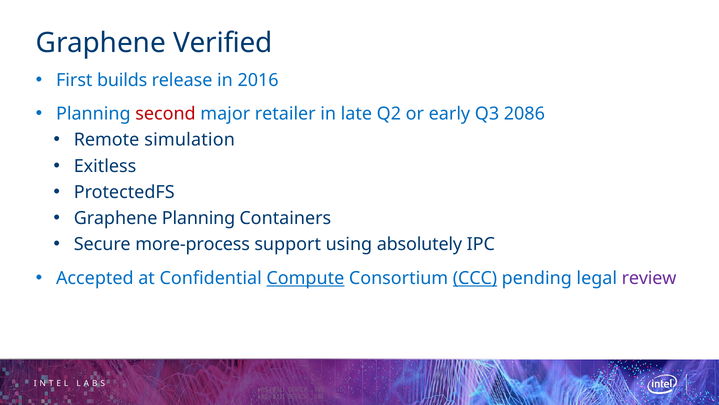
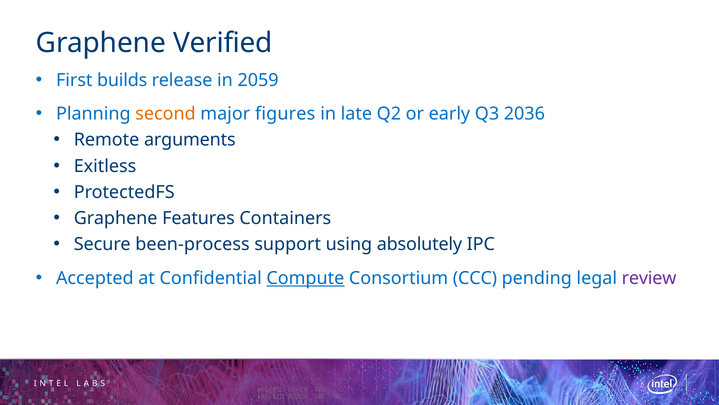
2016: 2016 -> 2059 (258, 80)
second colour: red -> orange (165, 114)
retailer: retailer -> figures (285, 114)
2086: 2086 -> 2036 (524, 114)
simulation: simulation -> arguments (190, 140)
Graphene Planning: Planning -> Features (198, 218)
more-process: more-process -> been-process (192, 244)
CCC underline: present -> none (475, 278)
